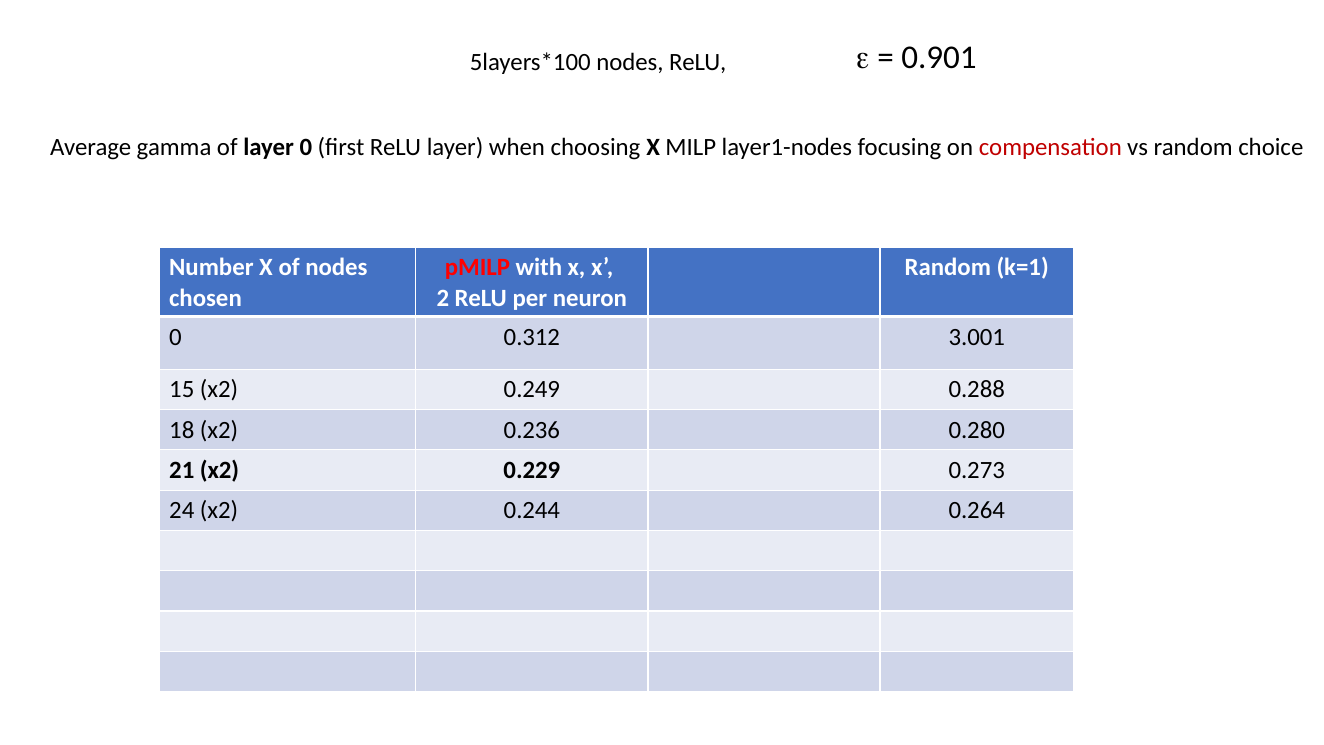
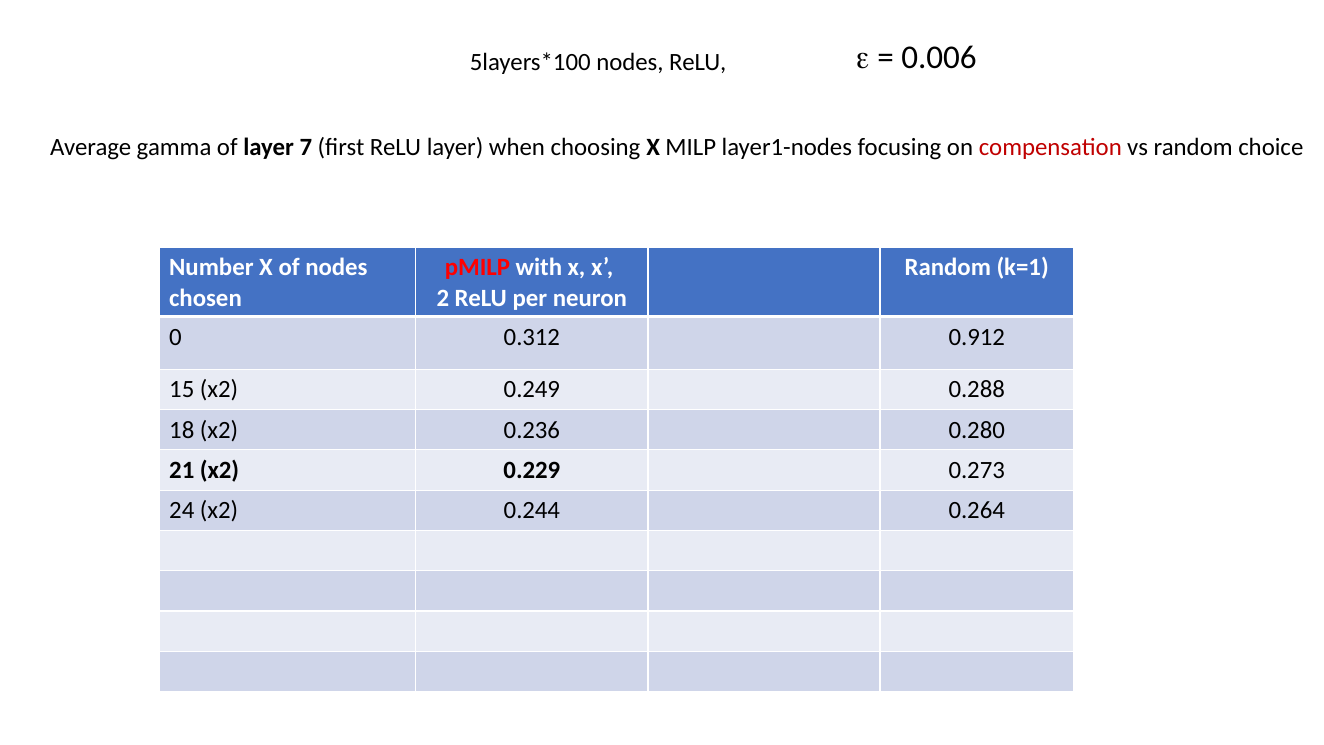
0.901: 0.901 -> 0.006 (939, 58)
layer 0: 0 -> 7 (306, 148)
3.001: 3.001 -> 0.912 (977, 337)
